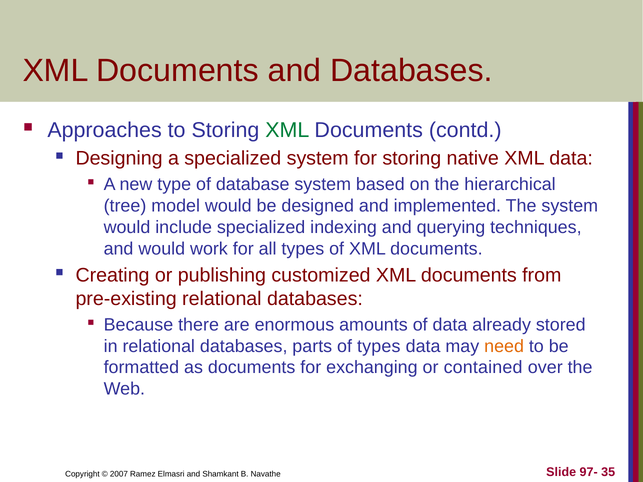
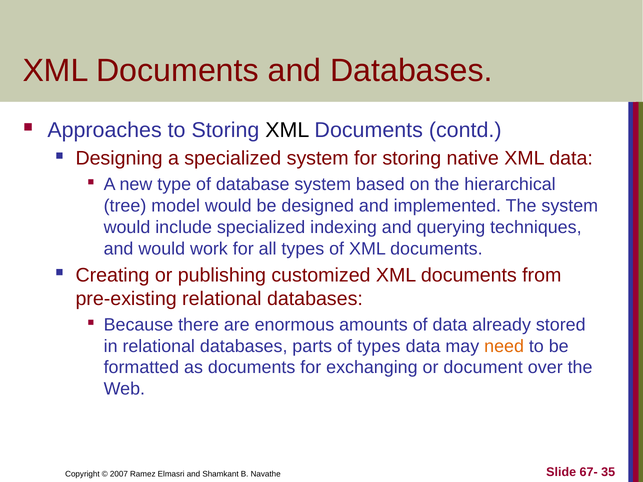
XML colour: green -> black (287, 130)
contained: contained -> document (483, 368)
97-: 97- -> 67- (589, 472)
